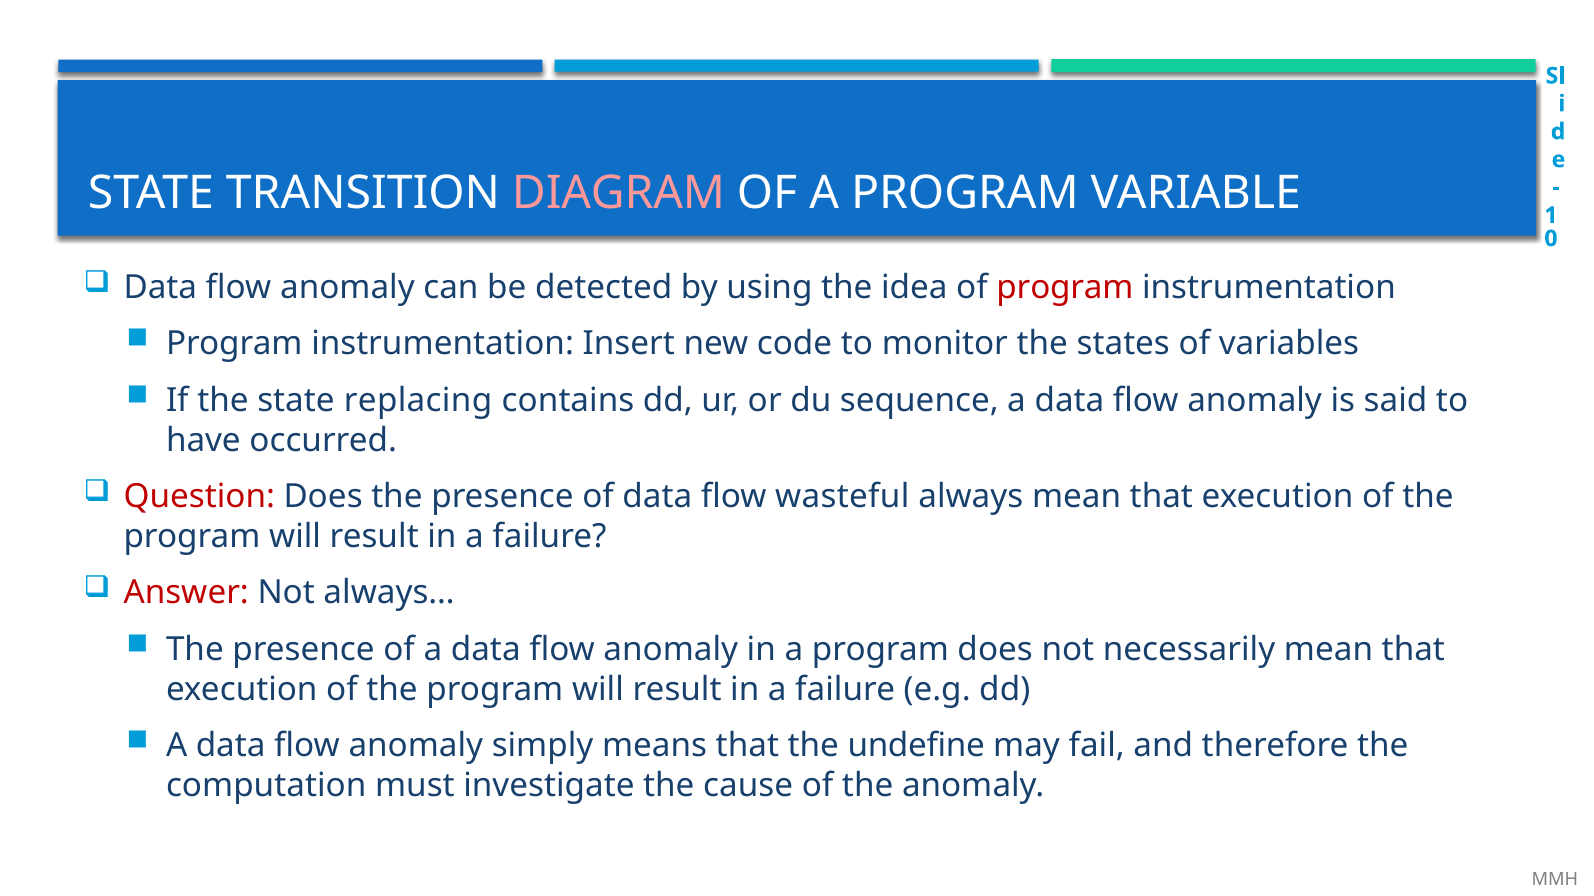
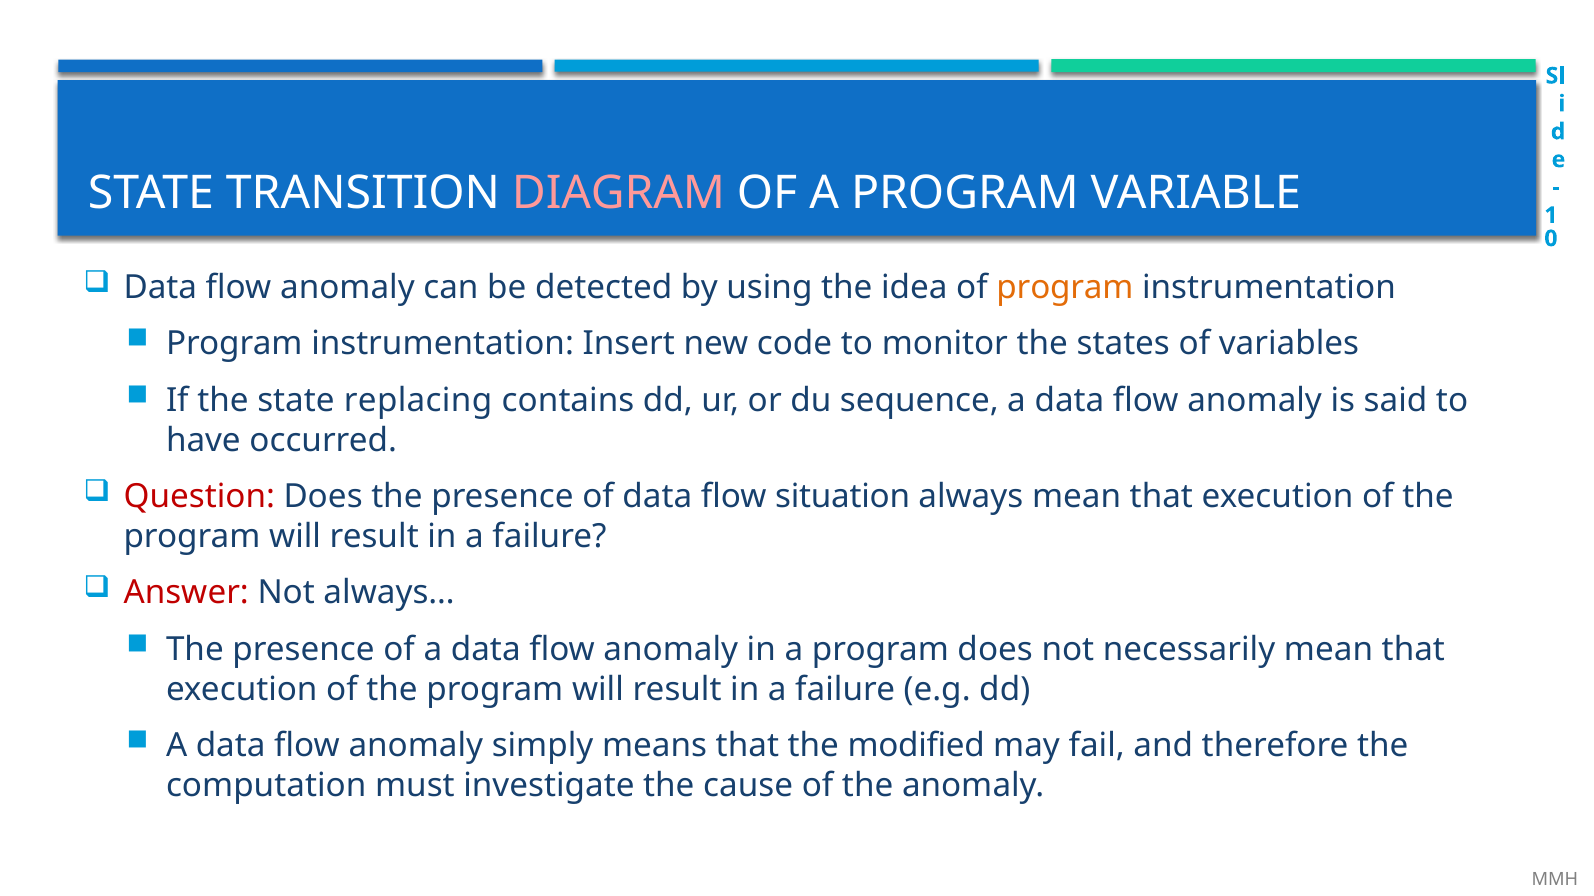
program colour: red -> orange (1065, 288)
wasteful: wasteful -> situation (843, 497)
undefine: undefine -> modified (916, 746)
